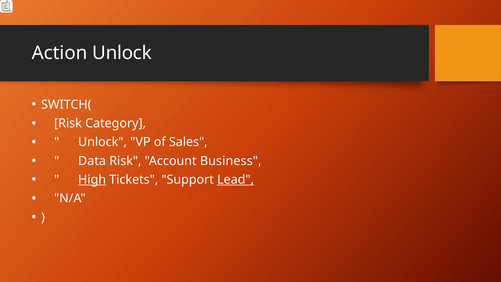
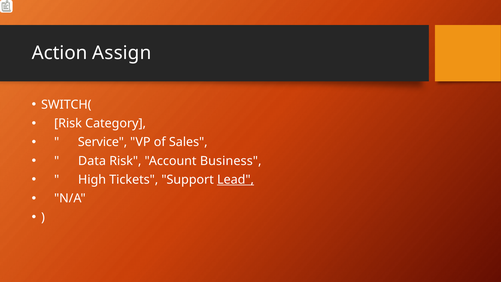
Action Unlock: Unlock -> Assign (122, 53)
Unlock: Unlock -> Service (103, 142)
High underline: present -> none (92, 180)
